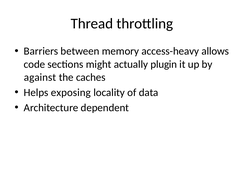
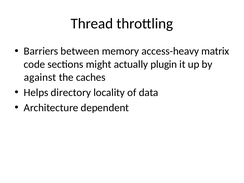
allows: allows -> matrix (215, 51)
exposing: exposing -> directory (71, 92)
